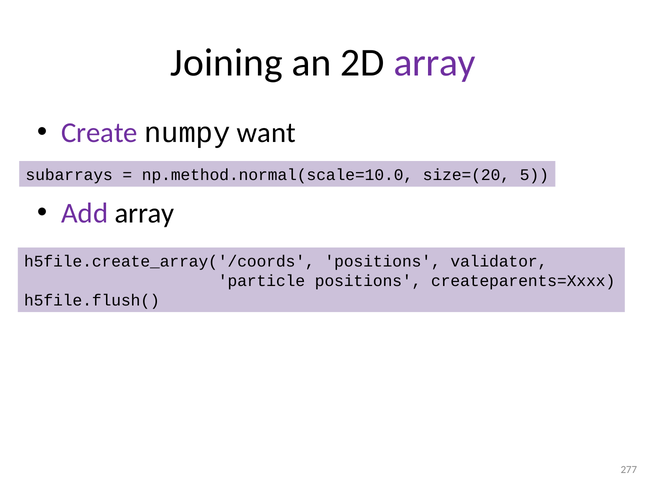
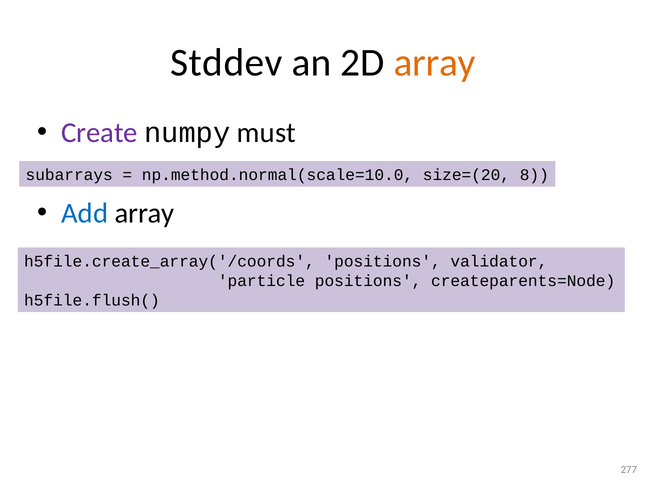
Joining: Joining -> Stddev (226, 63)
array colour: purple -> orange (435, 63)
want: want -> must (266, 132)
5: 5 -> 8 (534, 175)
Add colour: purple -> blue (85, 213)
createparents=Xxxx: createparents=Xxxx -> createparents=Node (523, 281)
